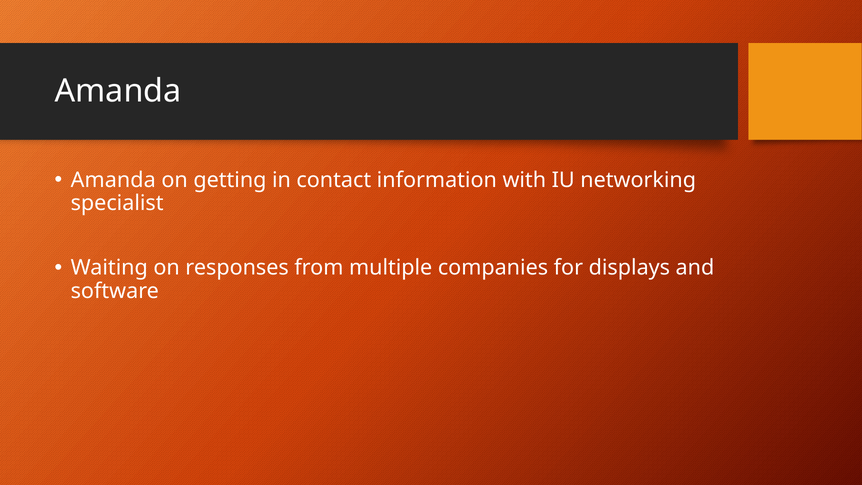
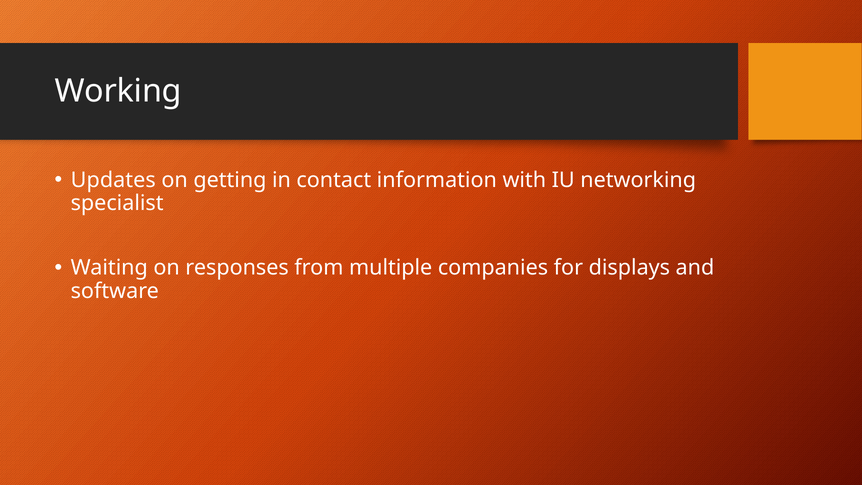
Amanda: Amanda -> Working (118, 91)
Amanda: Amanda -> Updates (113, 180)
